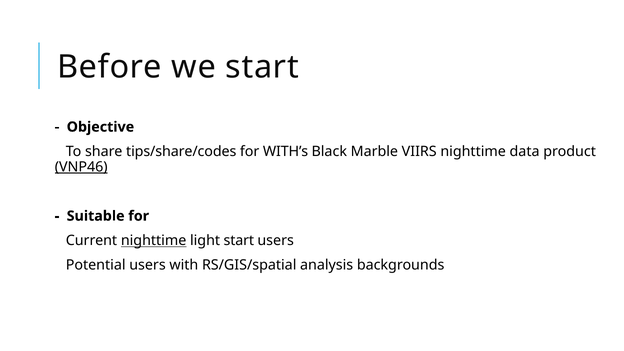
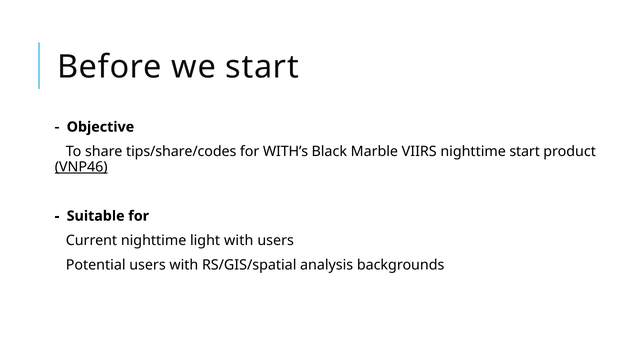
nighttime data: data -> start (525, 152)
nighttime underline: present -> none (154, 241)
light start: start -> with (239, 241)
